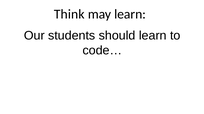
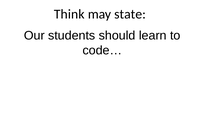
may learn: learn -> state (130, 14)
